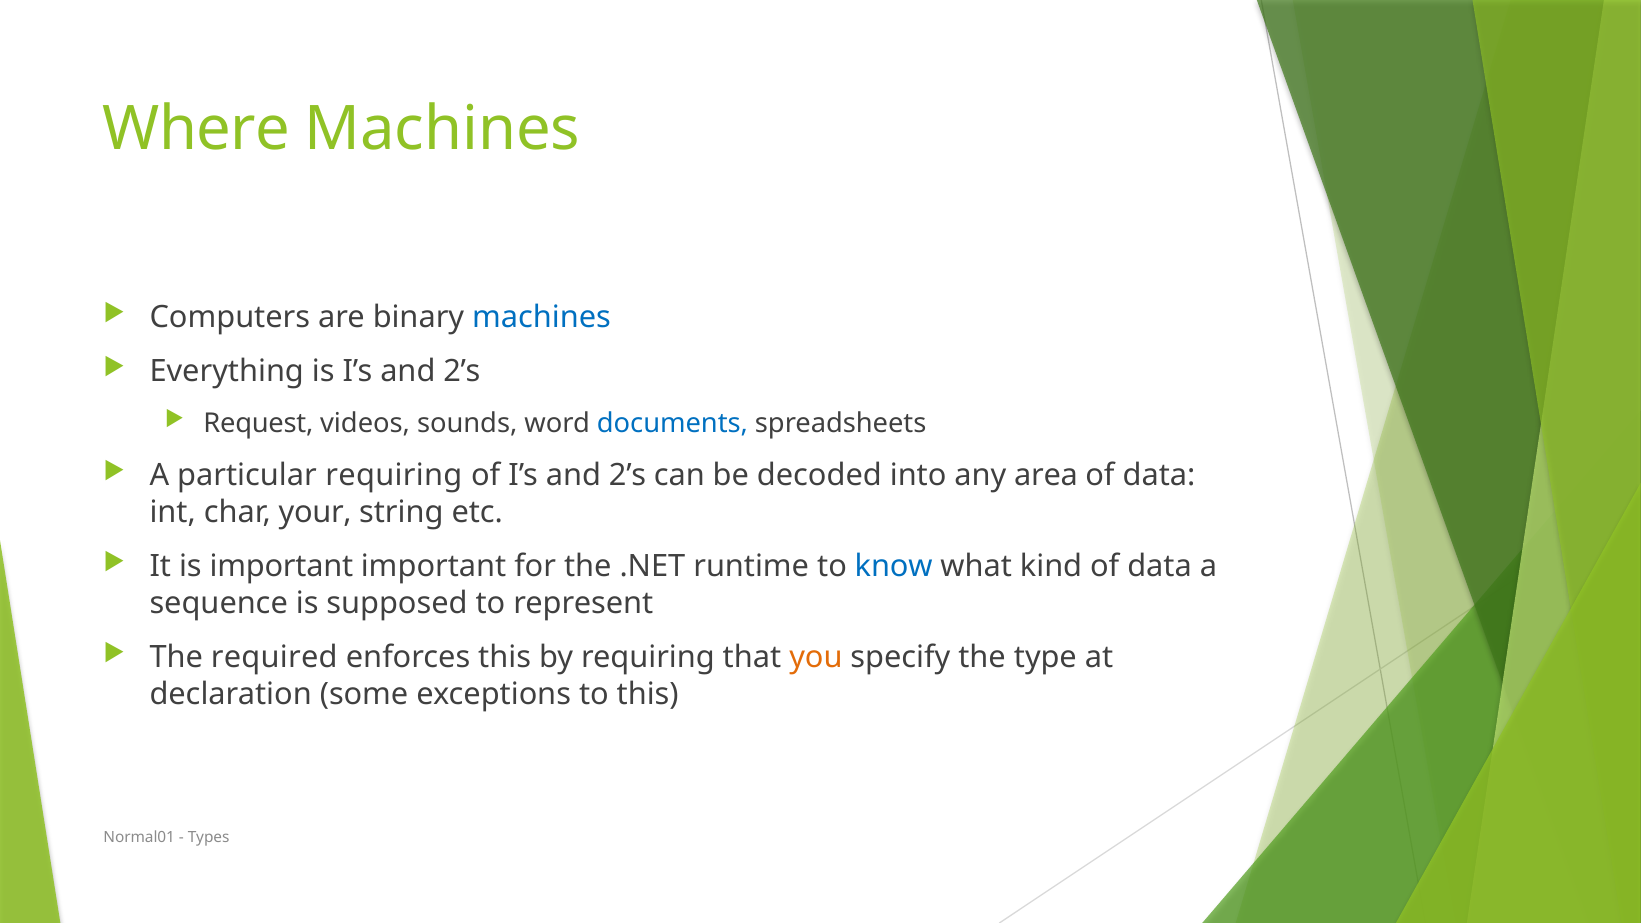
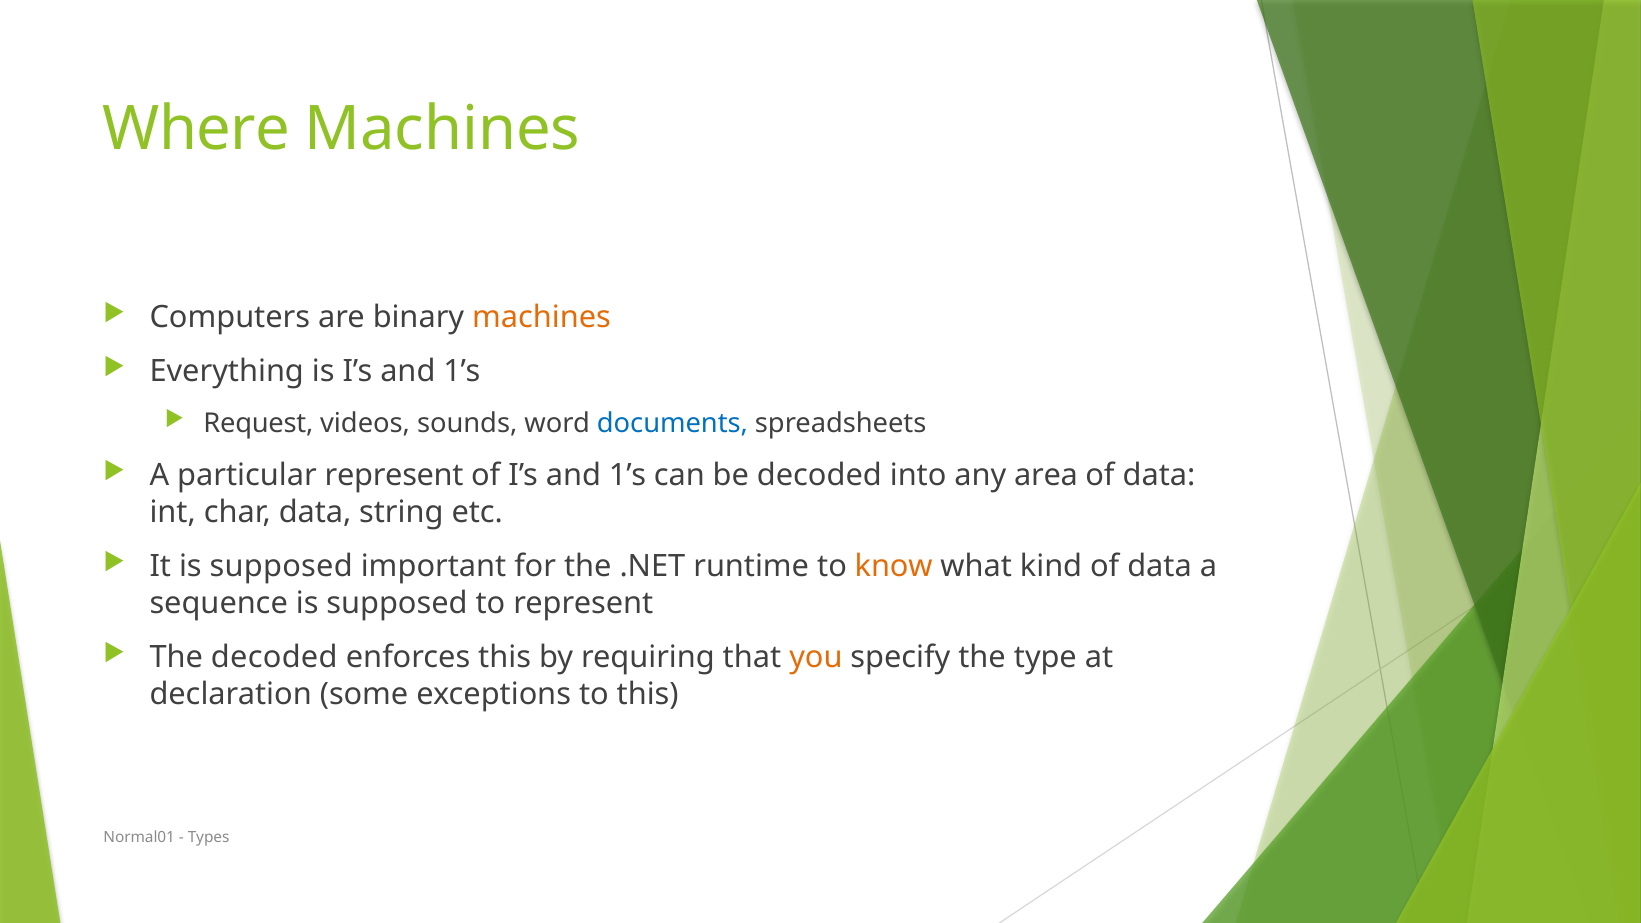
machines colour: blue -> orange (542, 318)
is I’s and 2’s: 2’s -> 1’s (462, 372)
particular requiring: requiring -> represent (394, 476)
of I’s and 2’s: 2’s -> 1’s (628, 476)
char your: your -> data (315, 512)
It is important: important -> supposed (281, 566)
know colour: blue -> orange (894, 566)
The required: required -> decoded (274, 657)
